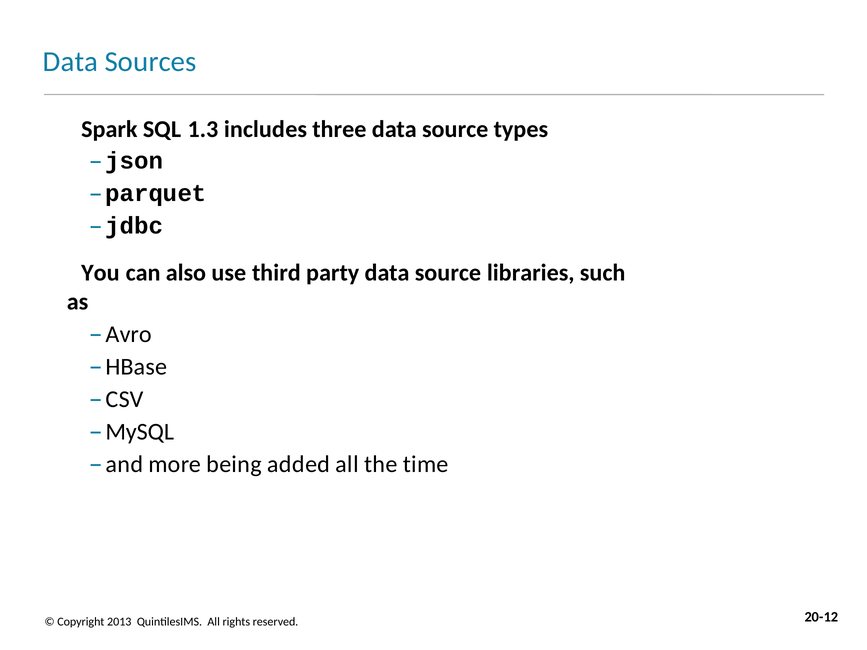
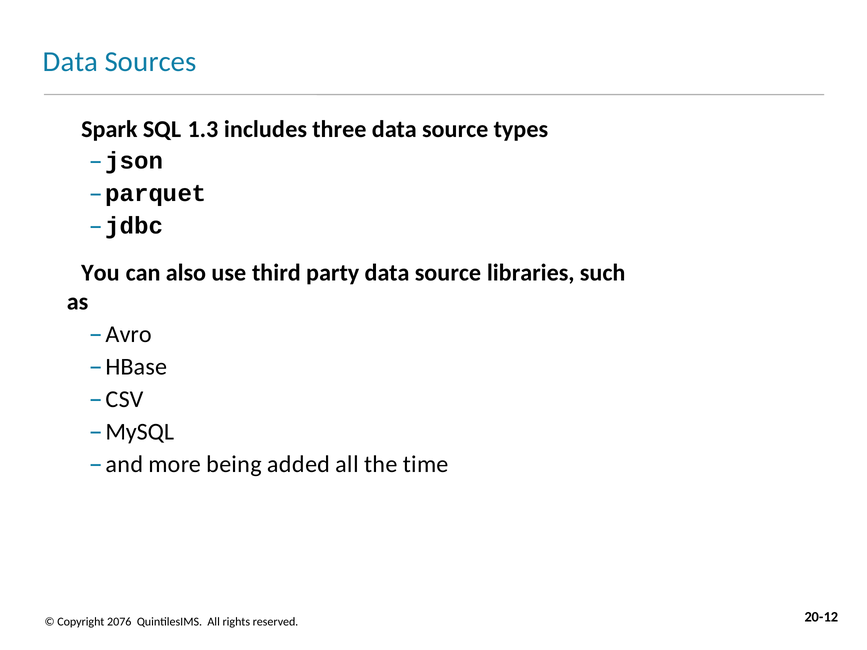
2013: 2013 -> 2076 (119, 622)
